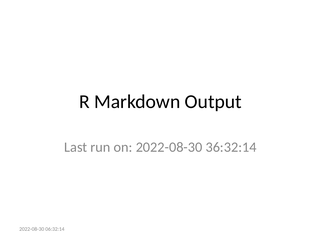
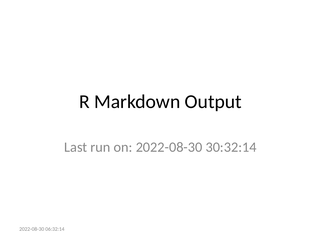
36:32:14: 36:32:14 -> 30:32:14 (231, 148)
